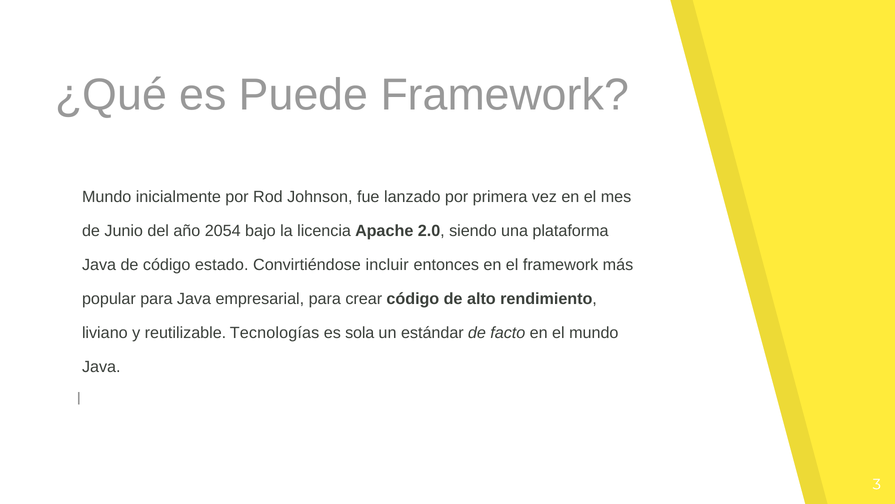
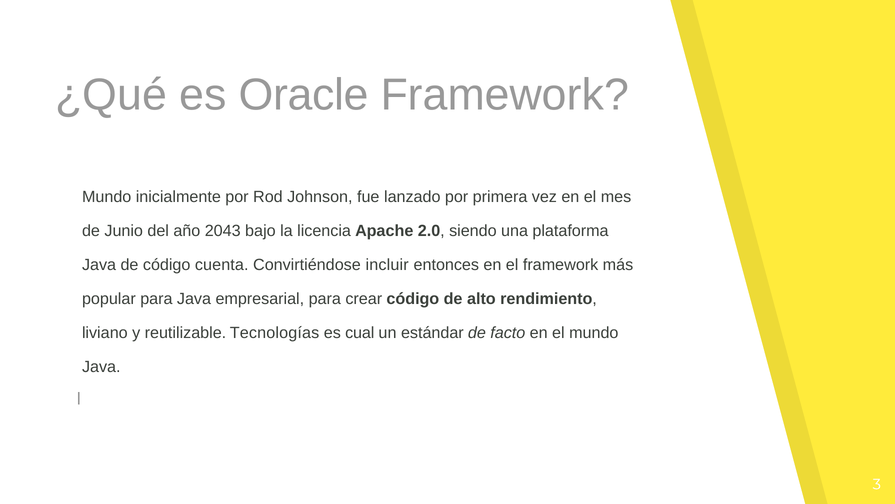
Puede: Puede -> Oracle (304, 95)
2054: 2054 -> 2043 (223, 231)
estado: estado -> cuenta (222, 265)
sola: sola -> cual (360, 333)
